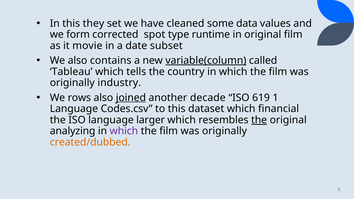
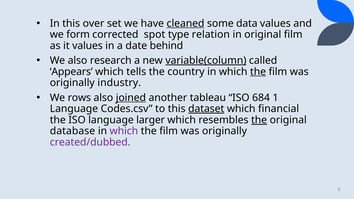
they: they -> over (94, 23)
cleaned underline: none -> present (185, 23)
runtime: runtime -> relation (211, 35)
it movie: movie -> values (87, 46)
subset: subset -> behind (166, 46)
contains: contains -> research (111, 61)
Tableau: Tableau -> Appears (71, 72)
the underline: none -> present (258, 72)
decade: decade -> tableau (208, 98)
619: 619 -> 684 (261, 98)
dataset underline: none -> present (206, 109)
analyzing: analyzing -> database (73, 131)
created/dubbed colour: orange -> purple (90, 142)
